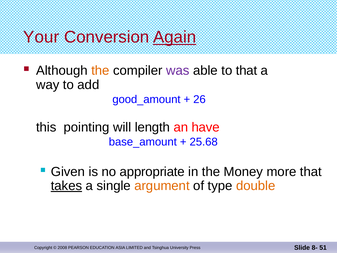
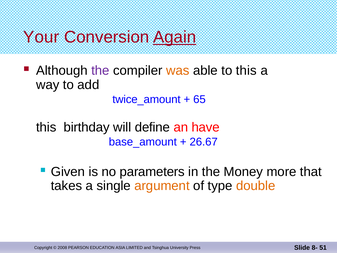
the colour: orange -> purple (100, 70)
was colour: purple -> orange (178, 70)
to that: that -> this (246, 70)
good_amount: good_amount -> twice_amount (146, 99)
26: 26 -> 65 (199, 99)
pointing: pointing -> birthday (87, 127)
length: length -> define (152, 127)
25.68: 25.68 -> 26.67 (204, 142)
appropriate: appropriate -> parameters (152, 172)
takes underline: present -> none (66, 186)
